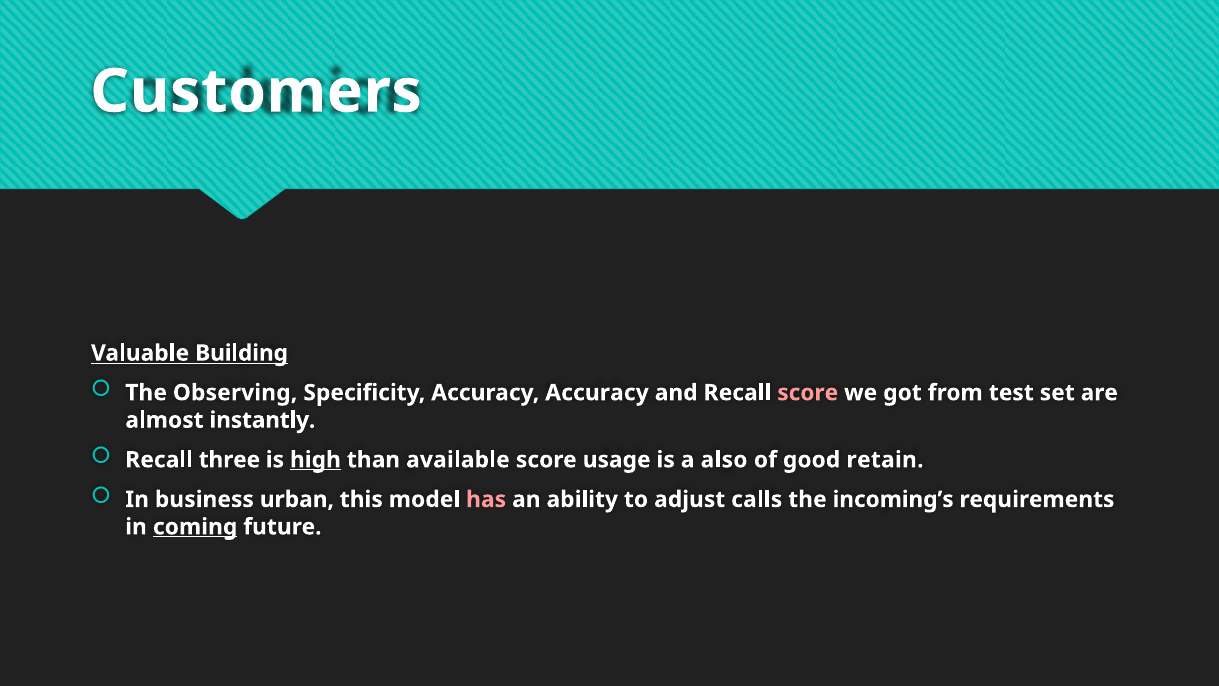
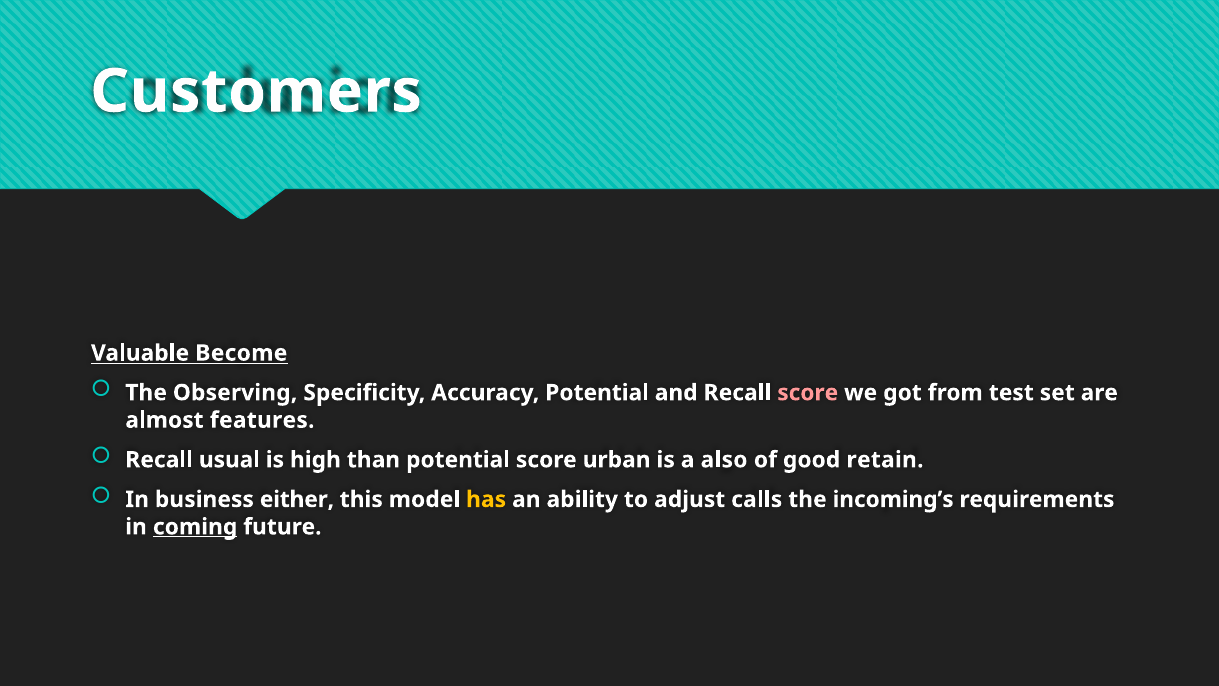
Building: Building -> Become (241, 353)
Accuracy Accuracy: Accuracy -> Potential (597, 393)
instantly: instantly -> features (262, 420)
three: three -> usual (229, 460)
high underline: present -> none (315, 460)
than available: available -> potential (458, 460)
usage: usage -> urban (617, 460)
urban: urban -> either (297, 499)
has colour: pink -> yellow (486, 499)
